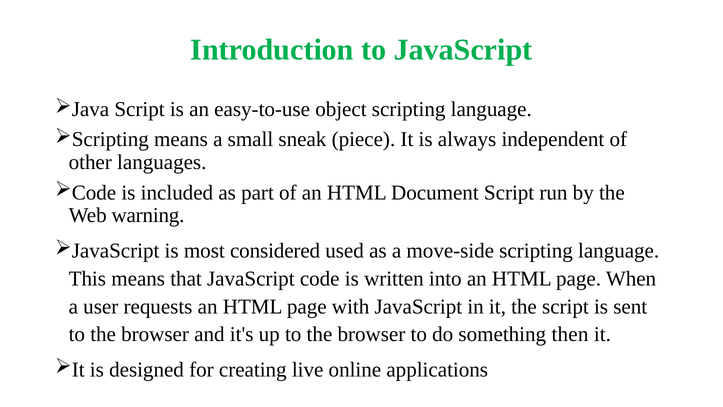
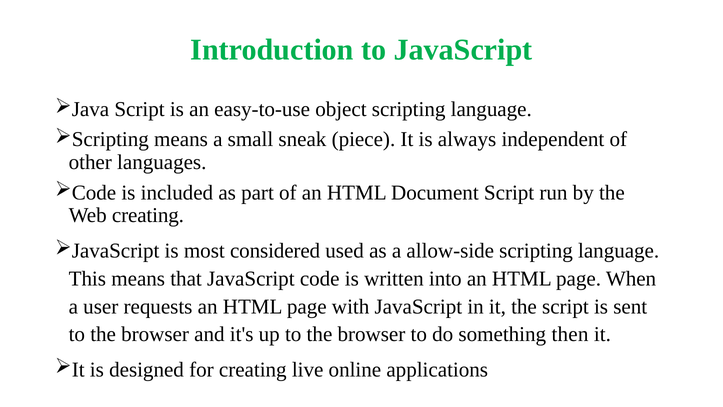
Web warning: warning -> creating (148, 215)
move-side: move-side -> allow-side (450, 251)
